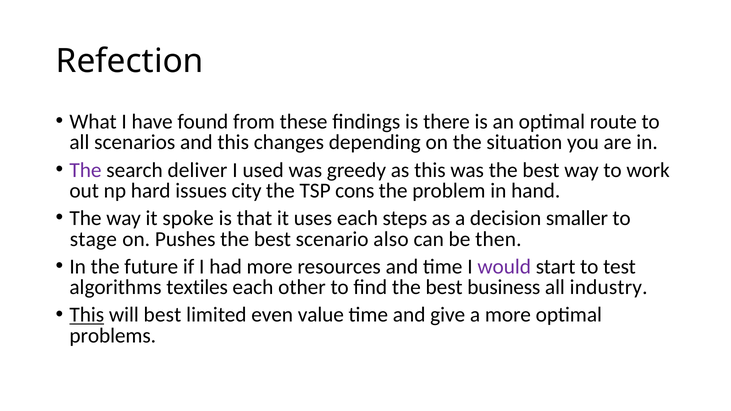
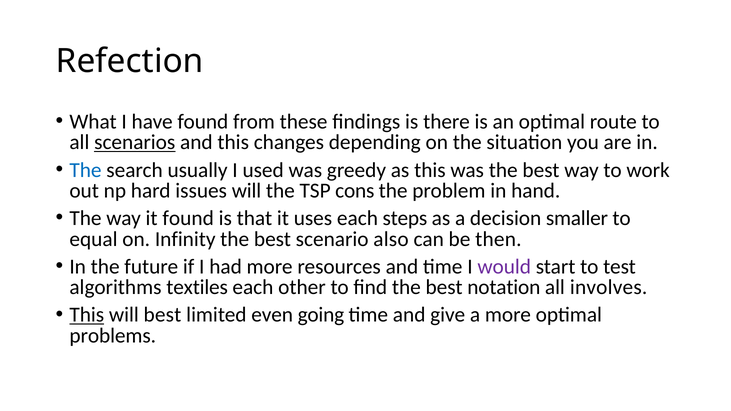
scenarios underline: none -> present (135, 142)
The colour: purple -> blue (85, 170)
deliver: deliver -> usually (198, 170)
issues city: city -> will (246, 191)
it spoke: spoke -> found (188, 218)
stage: stage -> equal (93, 239)
Pushes: Pushes -> Infinity (185, 239)
business: business -> notation (504, 287)
industry: industry -> involves (609, 287)
value: value -> going (321, 315)
